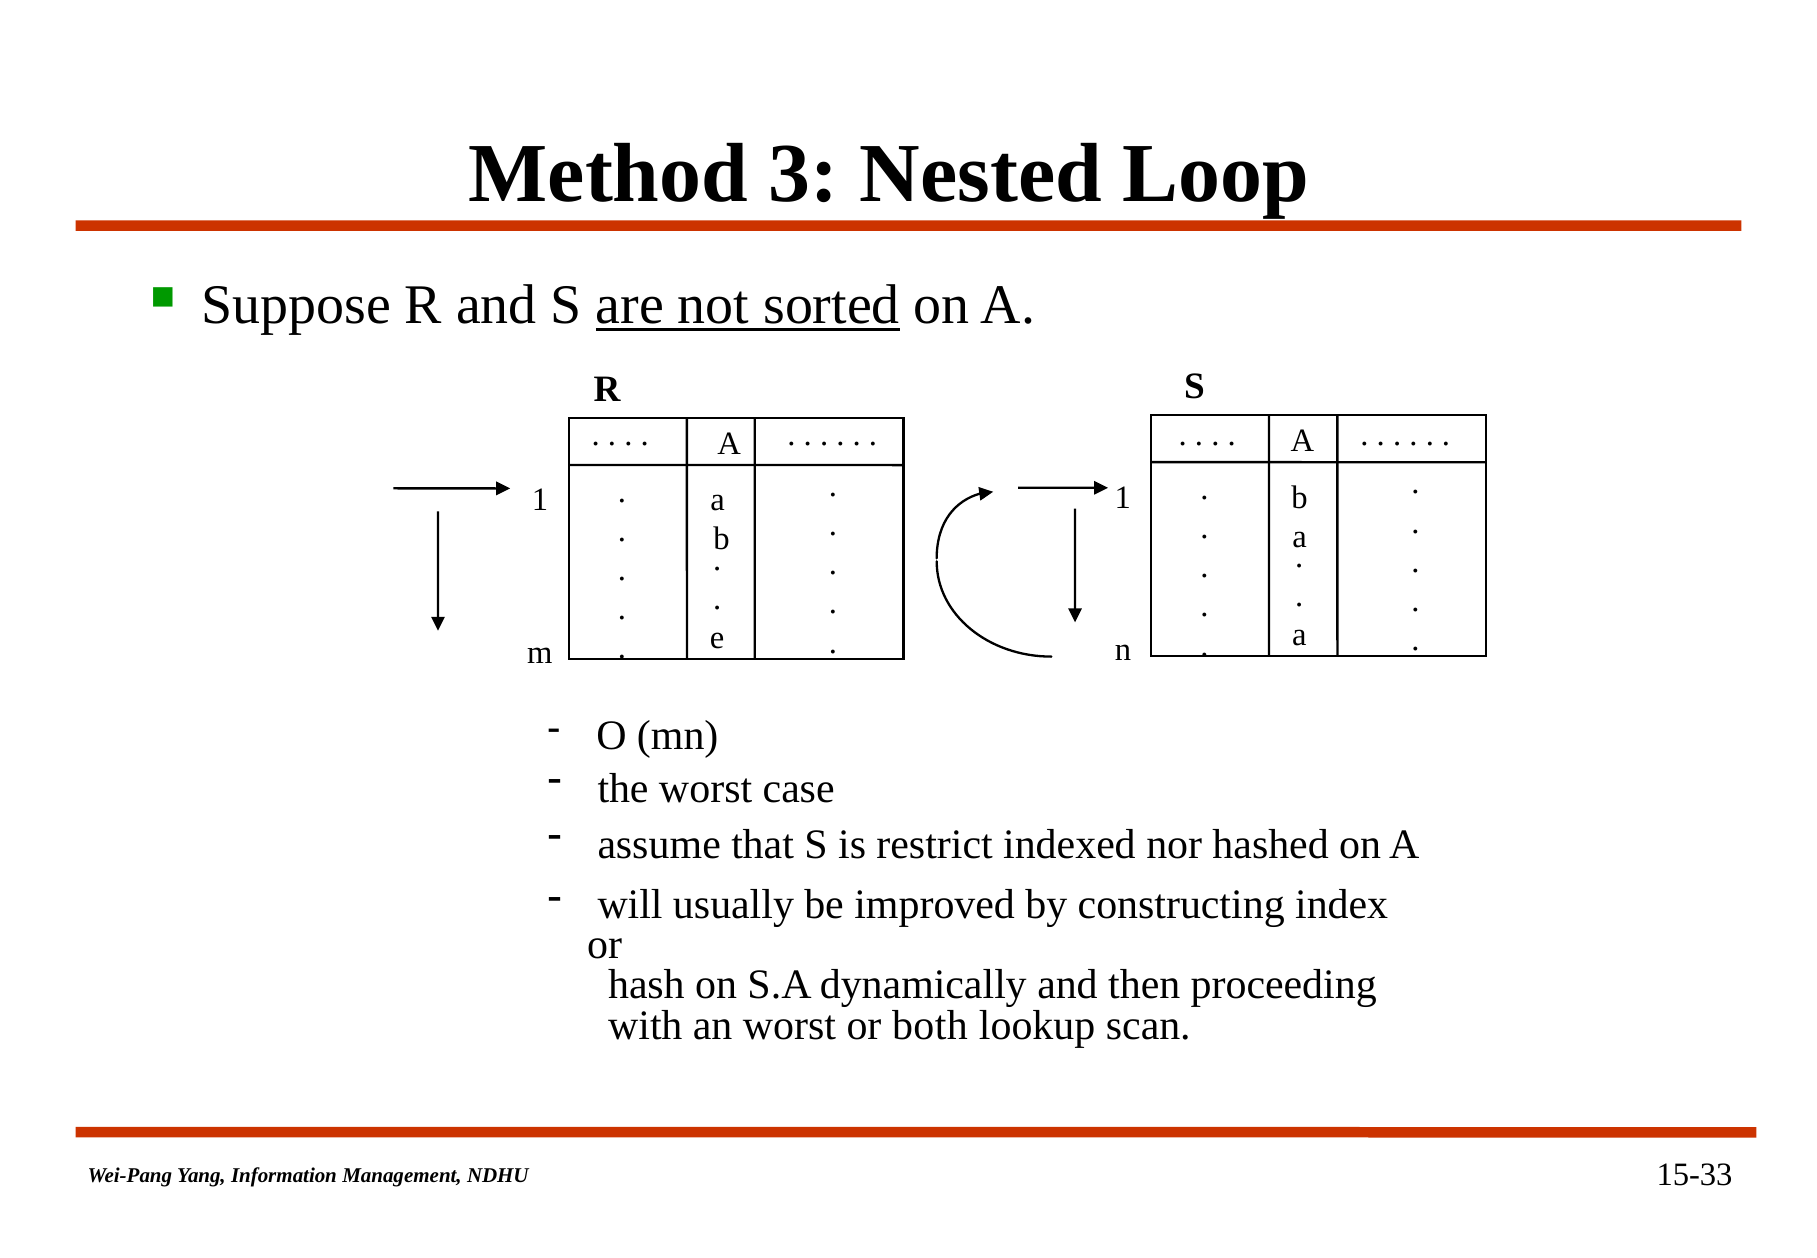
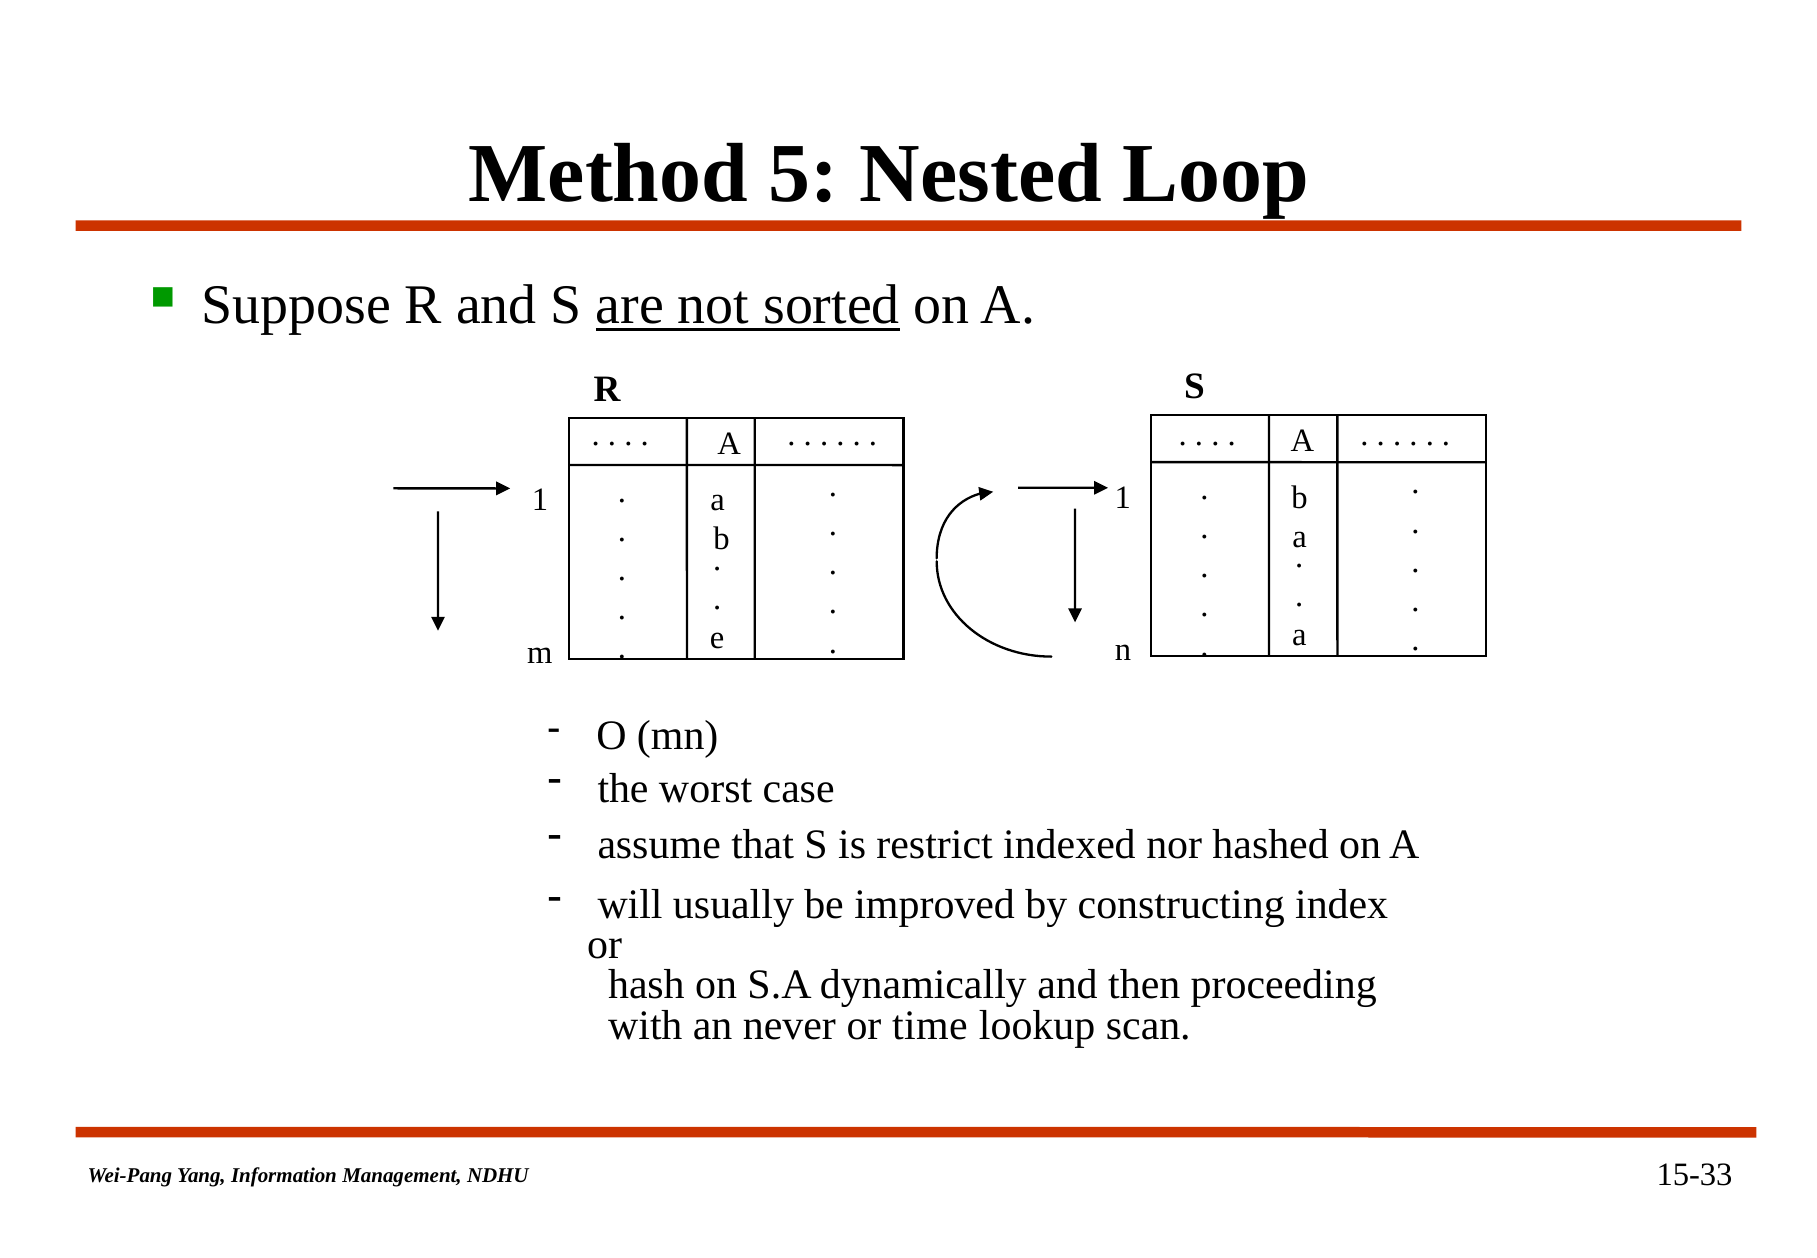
3: 3 -> 5 (804, 174)
an worst: worst -> never (789, 1025)
both: both -> time (930, 1025)
